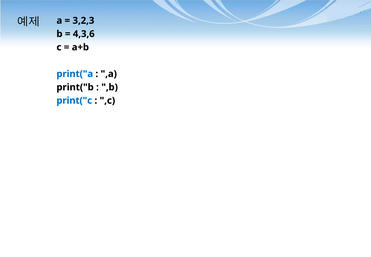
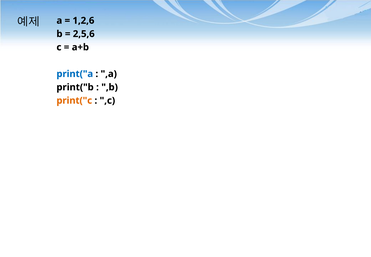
3,2,3: 3,2,3 -> 1,2,6 (83, 21)
4,3,6: 4,3,6 -> 2,5,6 (84, 34)
print("c colour: blue -> orange (74, 100)
